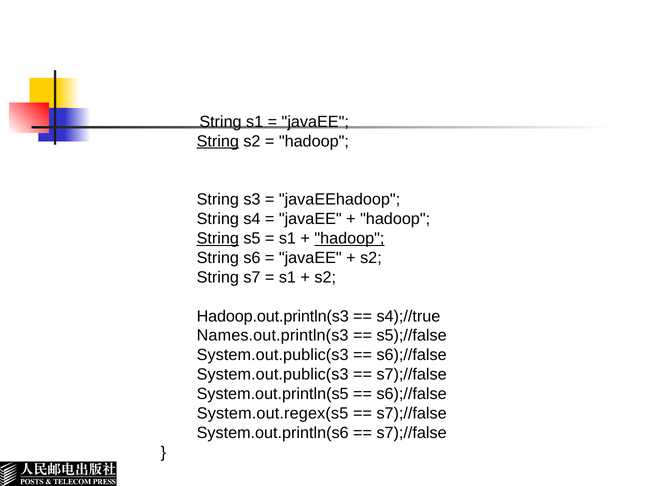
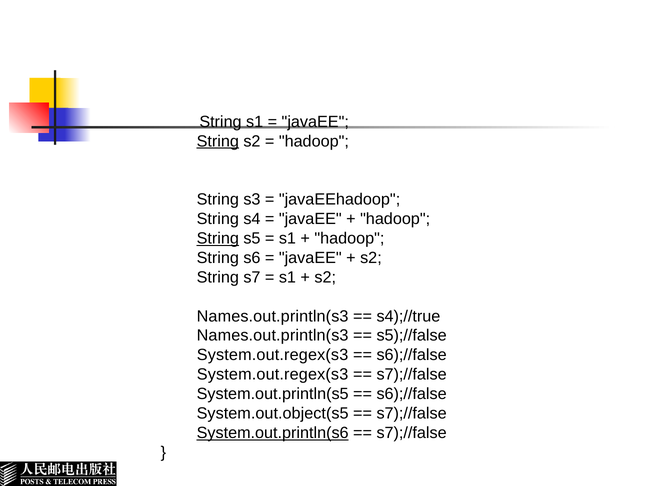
hadoop underline: present -> none (349, 238)
Hadoop.out.println(s3: Hadoop.out.println(s3 -> Names.out.println(s3 (273, 316)
System.out.public(s3: System.out.public(s3 -> System.out.regex(s3 (273, 355)
System.out.public(s3: System.out.public(s3 -> System.out.regex(s3 (273, 375)
System.out.regex(s5: System.out.regex(s5 -> System.out.object(s5 (273, 413)
System.out.println(s6 underline: none -> present (273, 433)
